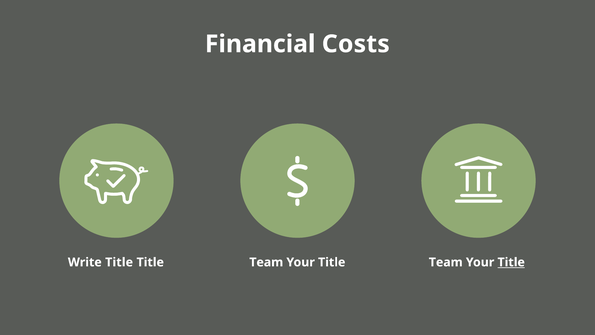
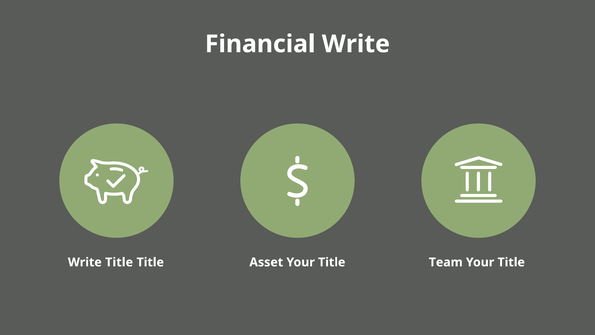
Financial Costs: Costs -> Write (356, 44)
Team: Team -> Asset (266, 262)
Title underline: present -> none (511, 262)
